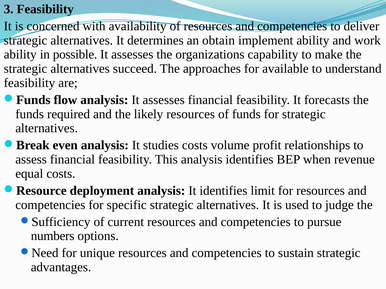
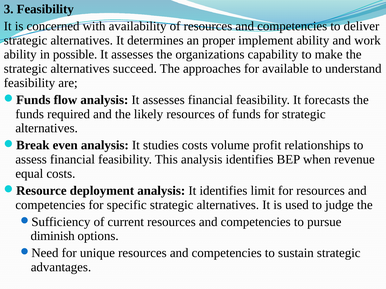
obtain: obtain -> proper (219, 40)
numbers: numbers -> diminish (53, 236)
